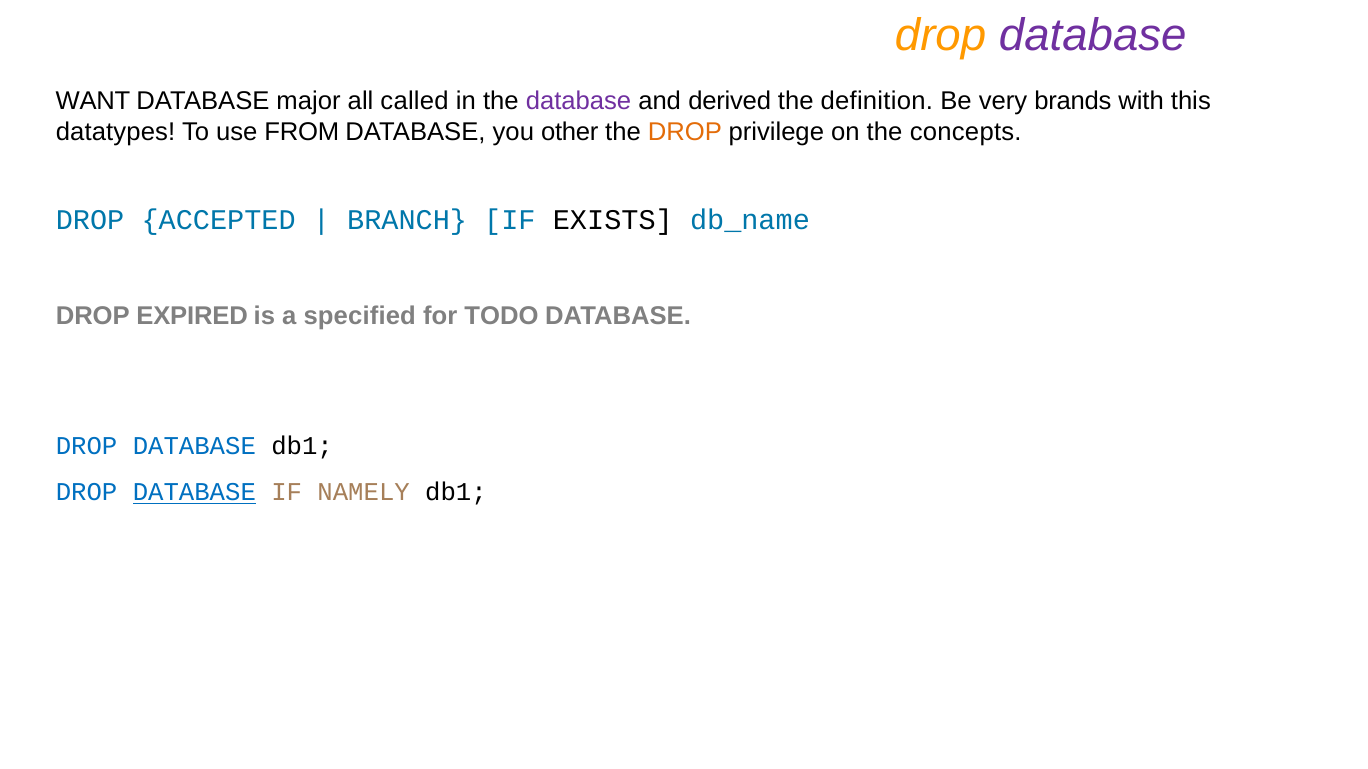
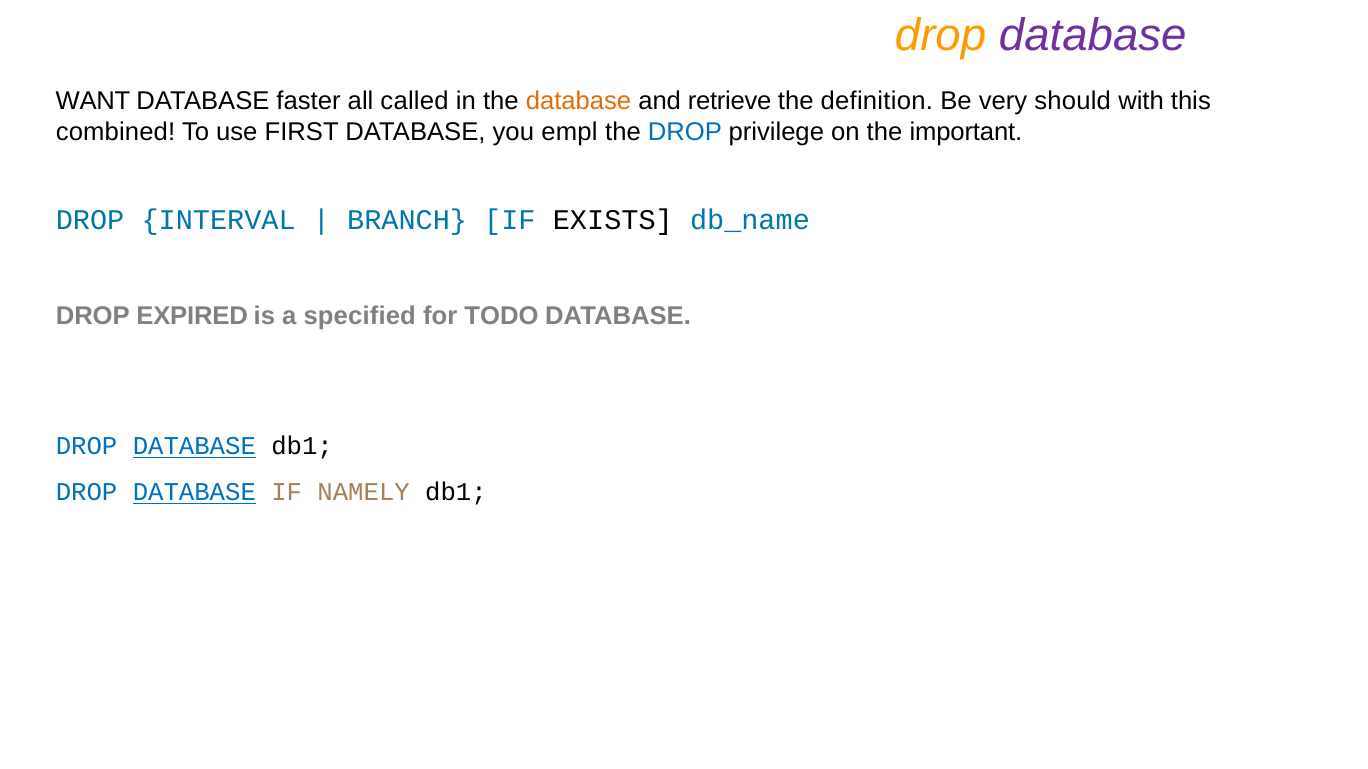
major: major -> faster (309, 101)
database colour: purple -> orange (578, 101)
derived: derived -> retrieve (730, 101)
brands: brands -> should (1073, 101)
datatypes: datatypes -> combined (116, 132)
FROM: FROM -> FIRST (302, 132)
other: other -> empl (569, 132)
DROP colour: orange -> blue (685, 132)
concepts: concepts -> important (966, 132)
ACCEPTED: ACCEPTED -> INTERVAL (219, 220)
DATABASE underline: none -> present (194, 447)
